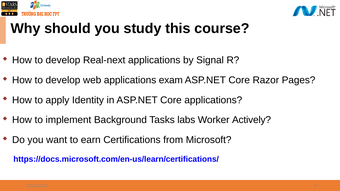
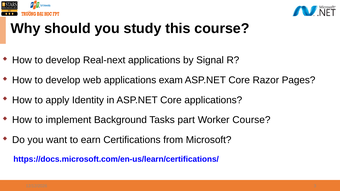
labs: labs -> part (186, 120)
Worker Actively: Actively -> Course (251, 120)
